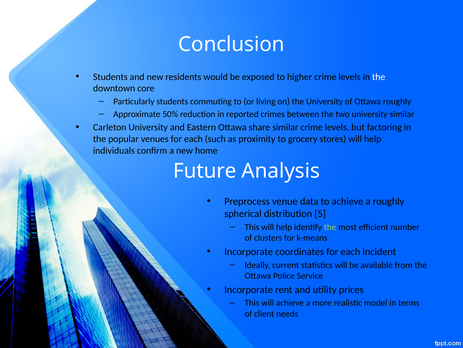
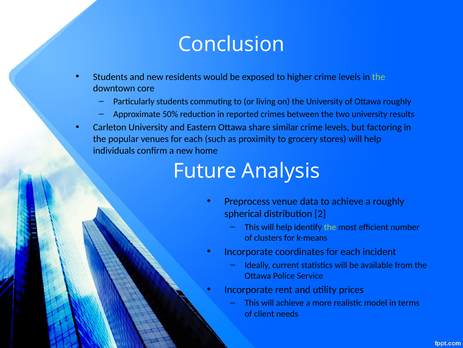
the colour: white -> light green (379, 77)
university similar: similar -> results (402, 114)
5: 5 -> 2 (320, 213)
